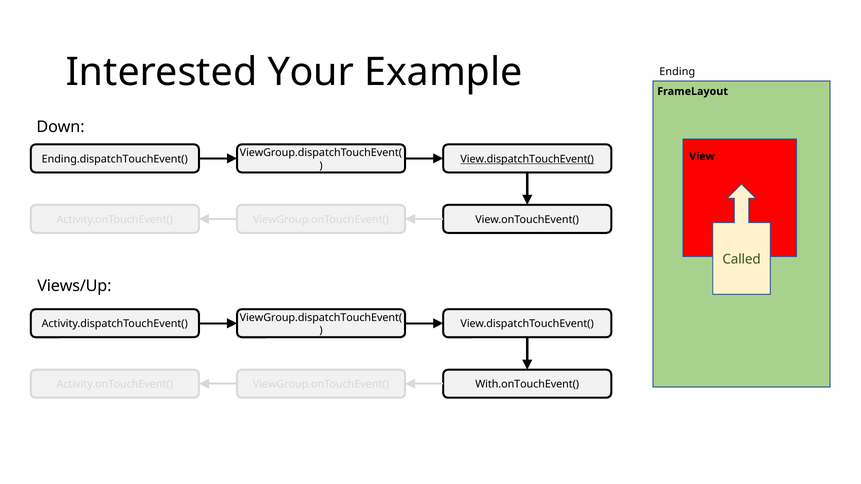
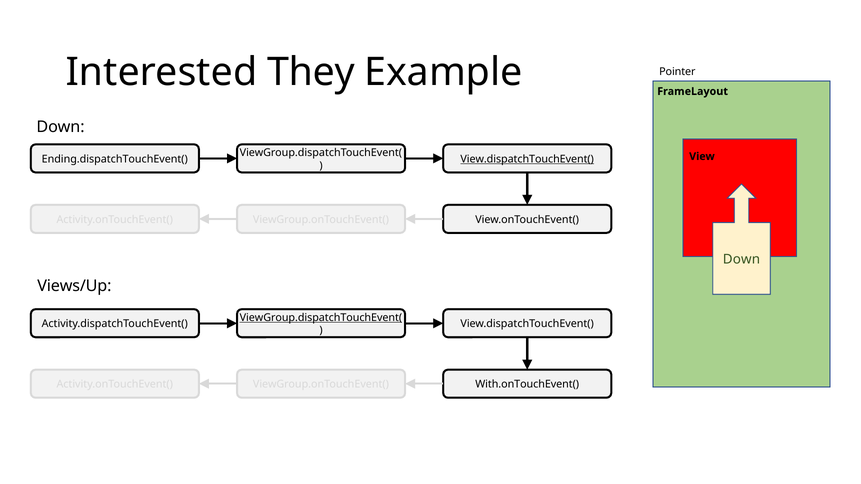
Your: Your -> They (311, 72)
Ending: Ending -> Pointer (677, 72)
Called: Called -> Down (741, 260)
ViewGroup.dispatchTouchEvent( underline: none -> present (321, 318)
